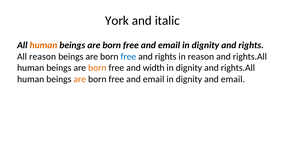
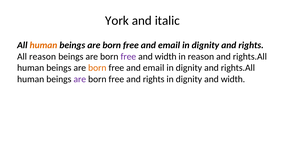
free colour: blue -> purple (128, 57)
rights: rights -> width (166, 57)
width: width -> email (154, 68)
are colour: orange -> purple (80, 79)
email: email -> rights (154, 79)
dignity and email: email -> width (233, 79)
